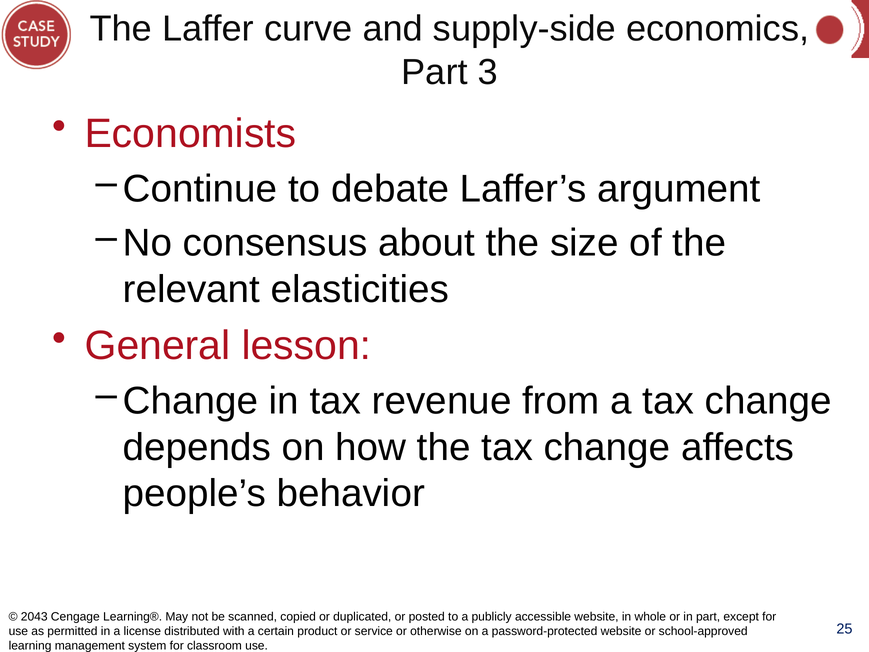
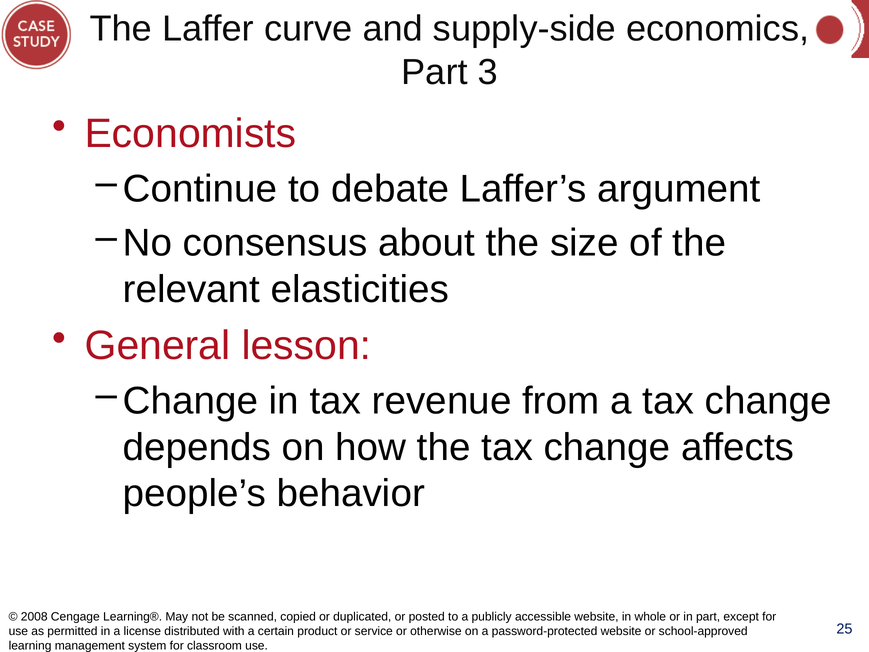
2043: 2043 -> 2008 (34, 616)
